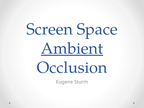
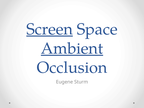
Screen underline: none -> present (50, 29)
